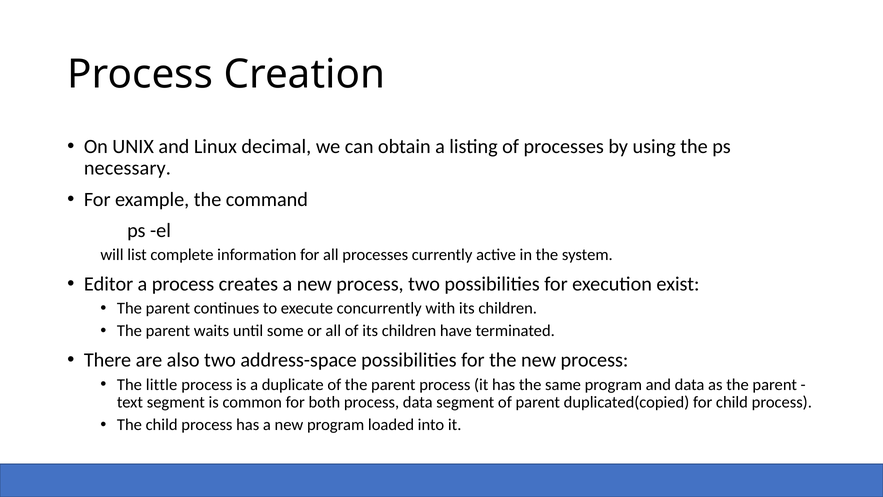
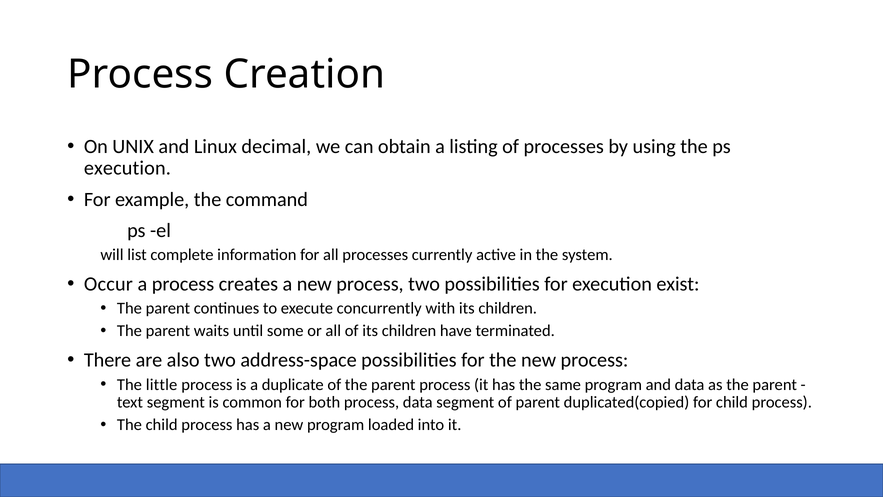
necessary: necessary -> execution (127, 168)
Editor: Editor -> Occur (108, 284)
